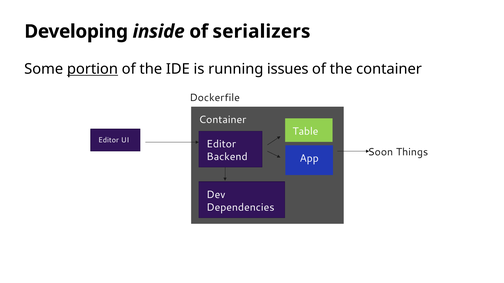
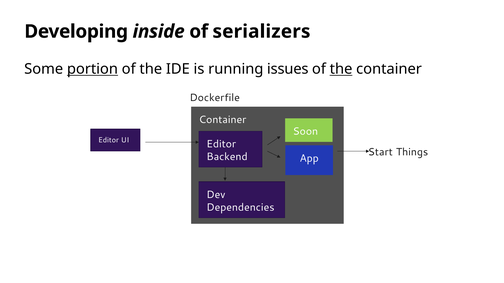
the underline: none -> present (341, 69)
Table: Table -> Soon (305, 132)
Soon: Soon -> Start (380, 152)
